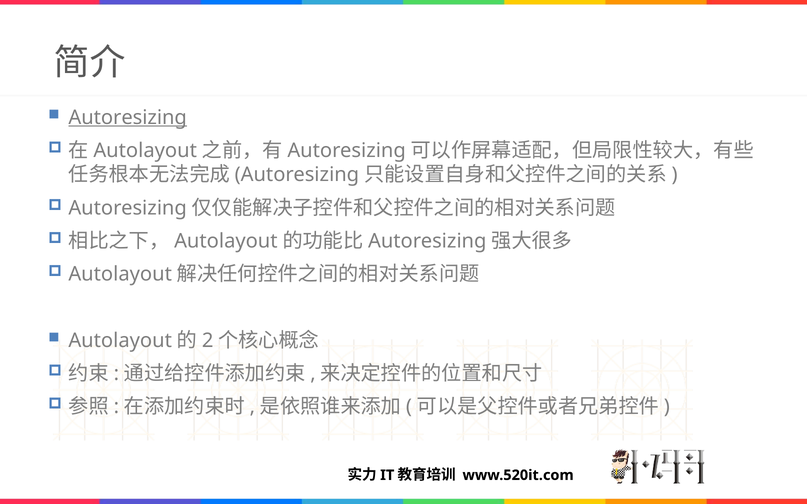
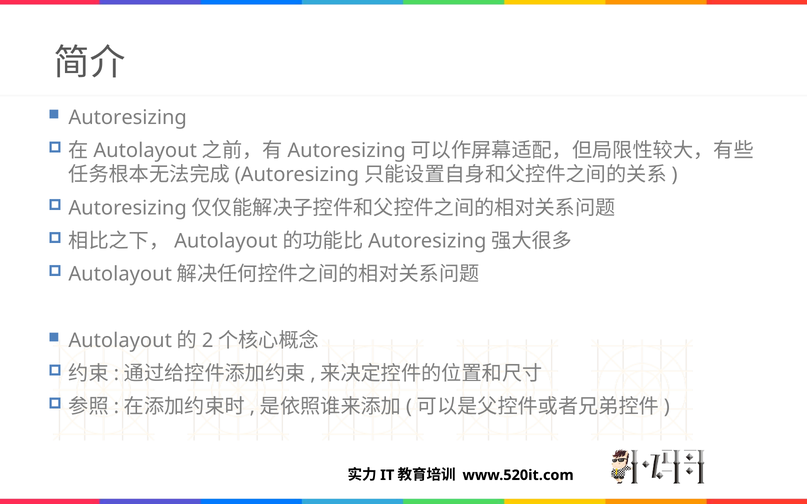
Autoresizing underline: present -> none (128, 118)
